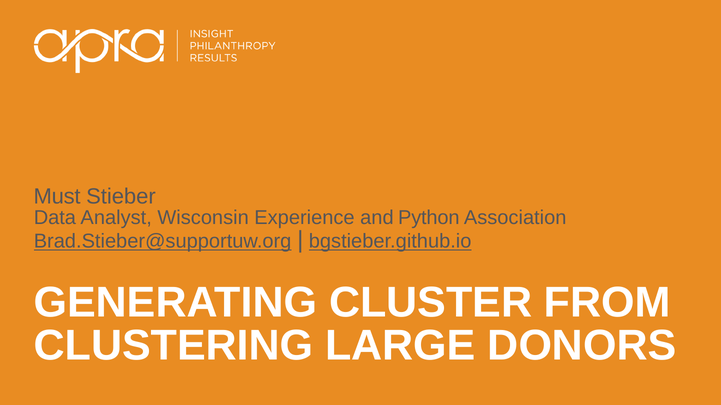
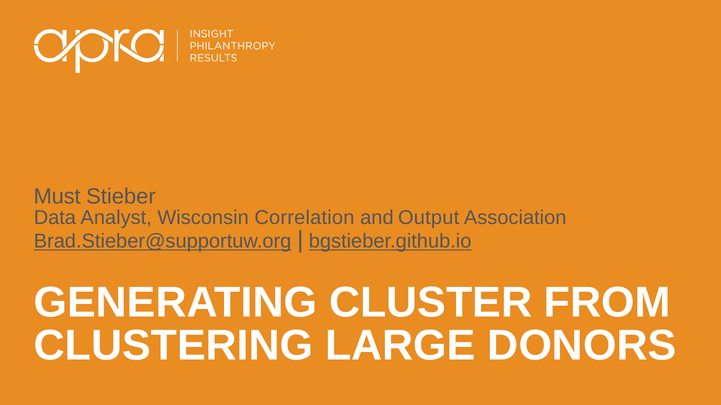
Experience: Experience -> Correlation (304, 218)
Python: Python -> Output (429, 218)
